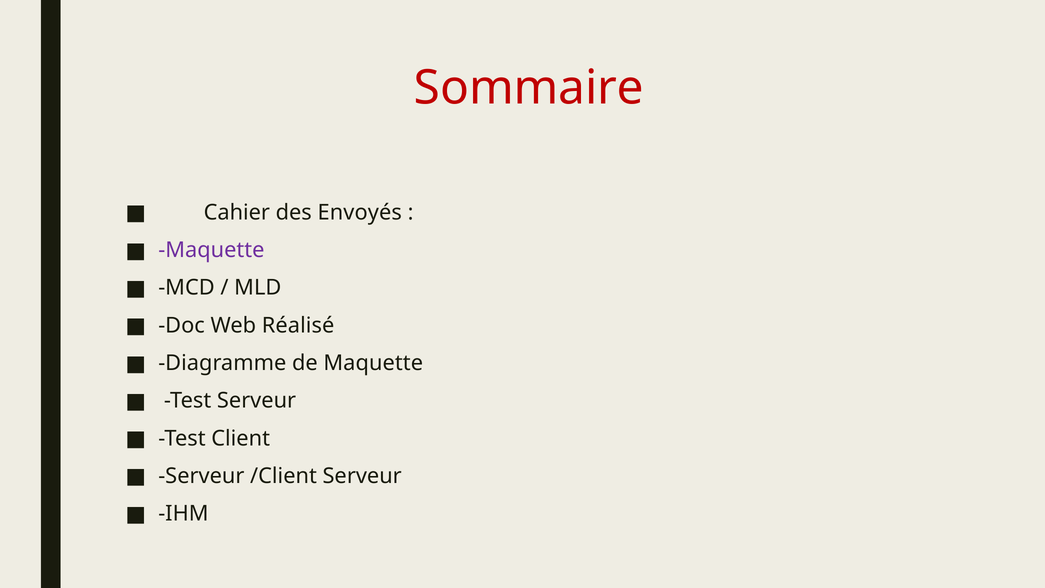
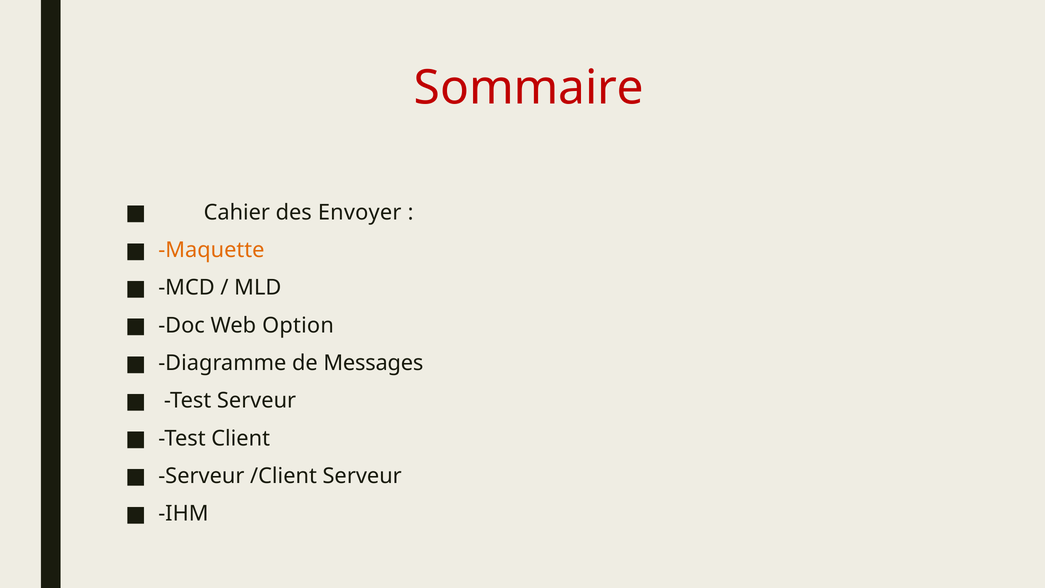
Envoyés: Envoyés -> Envoyer (360, 212)
Maquette colour: purple -> orange (211, 250)
Réalisé: Réalisé -> Option (298, 325)
de Maquette: Maquette -> Messages (373, 363)
